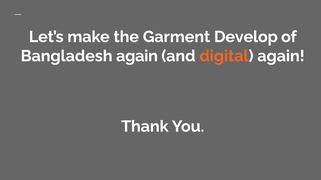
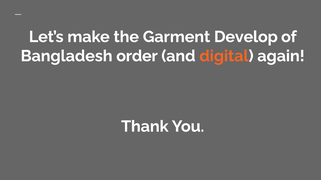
Bangladesh again: again -> order (137, 56)
